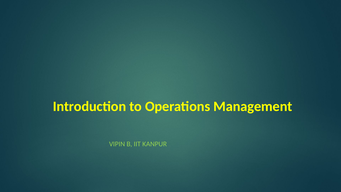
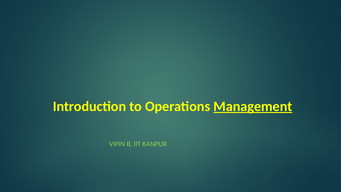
Management underline: none -> present (253, 106)
